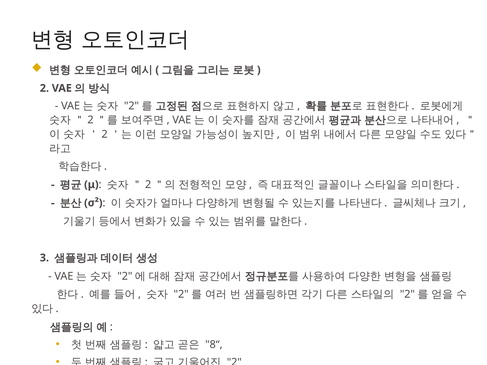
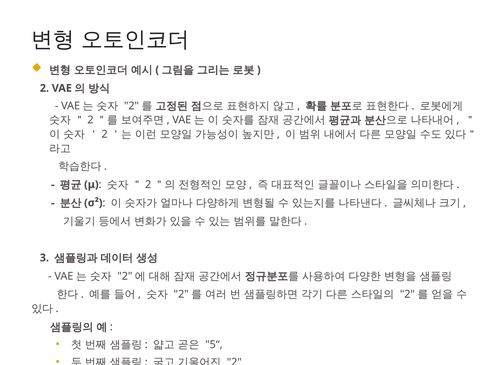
8“: 8“ -> 5“ (214, 345)
